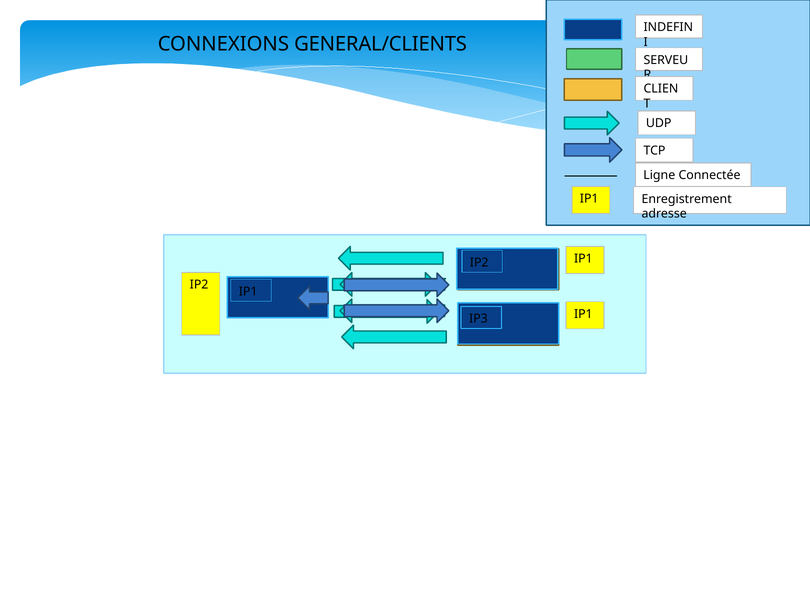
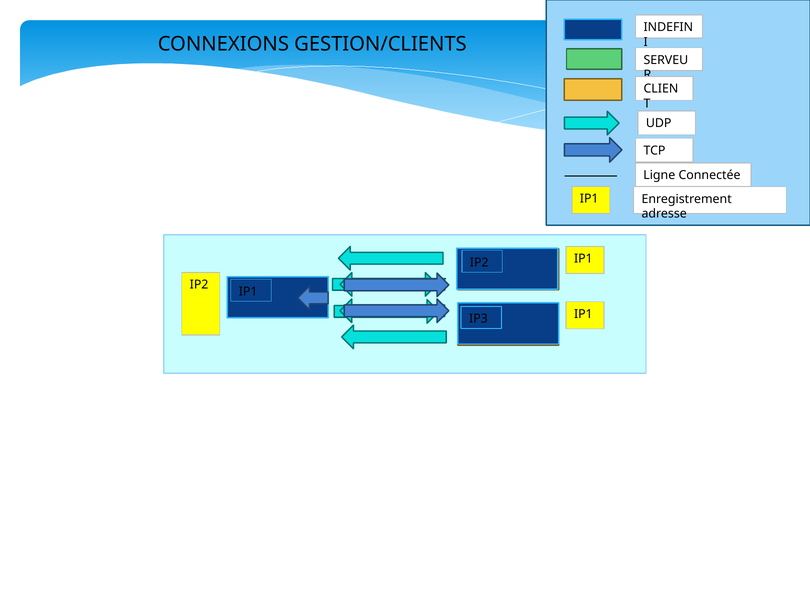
GENERAL/CLIENTS: GENERAL/CLIENTS -> GESTION/CLIENTS (380, 44)
